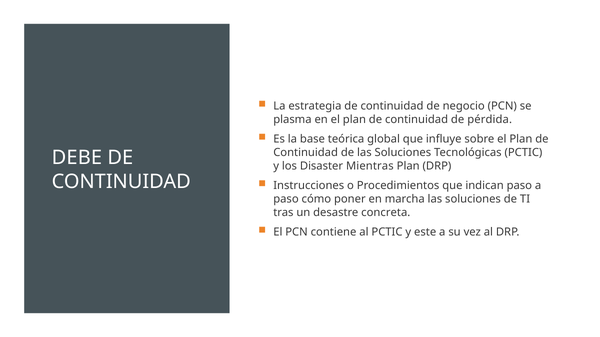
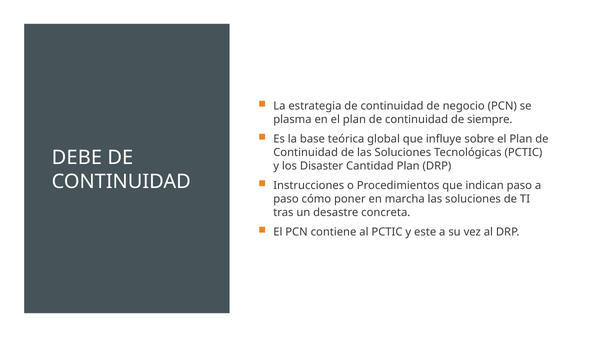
pérdida: pérdida -> siempre (490, 120)
Mientras: Mientras -> Cantidad (370, 166)
